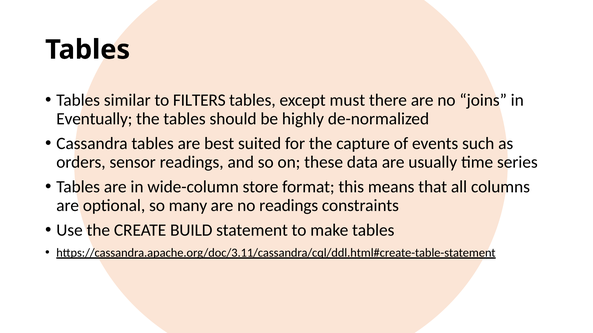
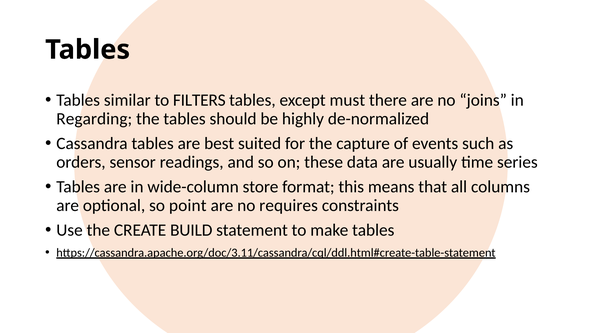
Eventually: Eventually -> Regarding (94, 119)
many: many -> point (188, 206)
no readings: readings -> requires (289, 206)
